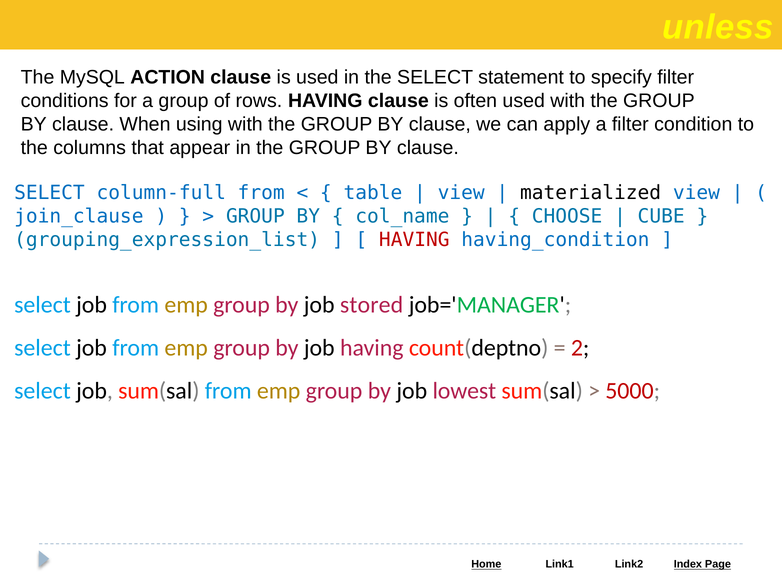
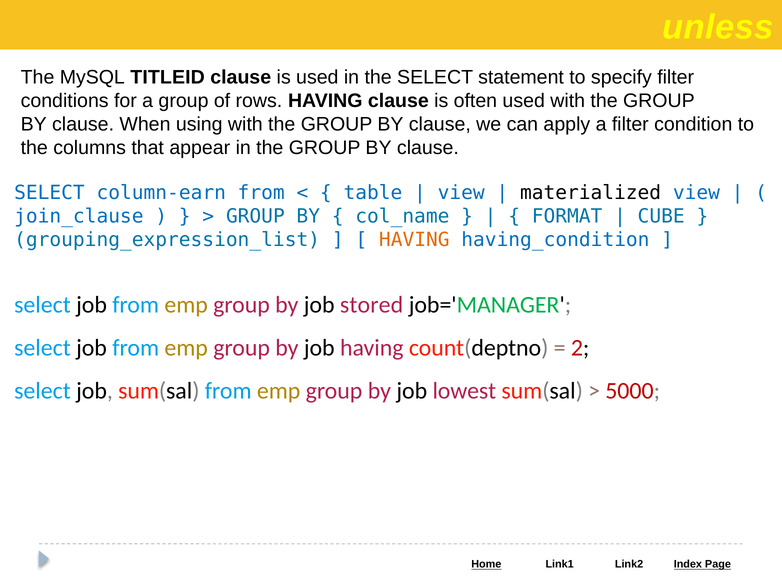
ACTION: ACTION -> TITLEID (168, 77)
column-full: column-full -> column-earn (161, 193)
CHOOSE: CHOOSE -> FORMAT (567, 216)
HAVING colour: red -> orange (414, 240)
